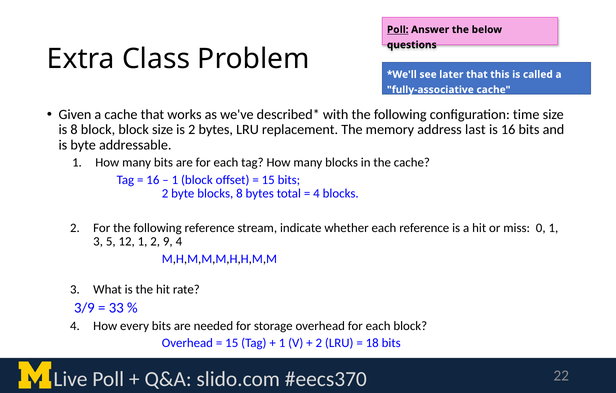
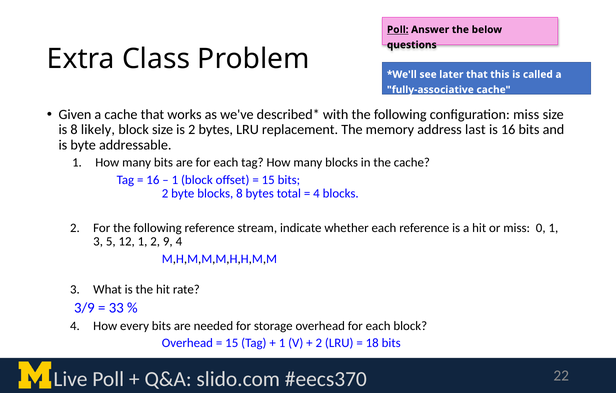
configuration time: time -> miss (526, 115)
8 block: block -> likely (98, 130)
